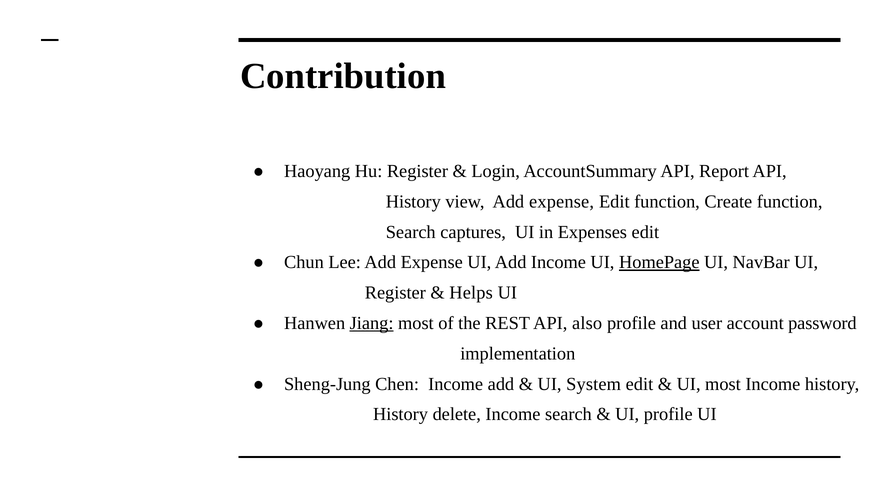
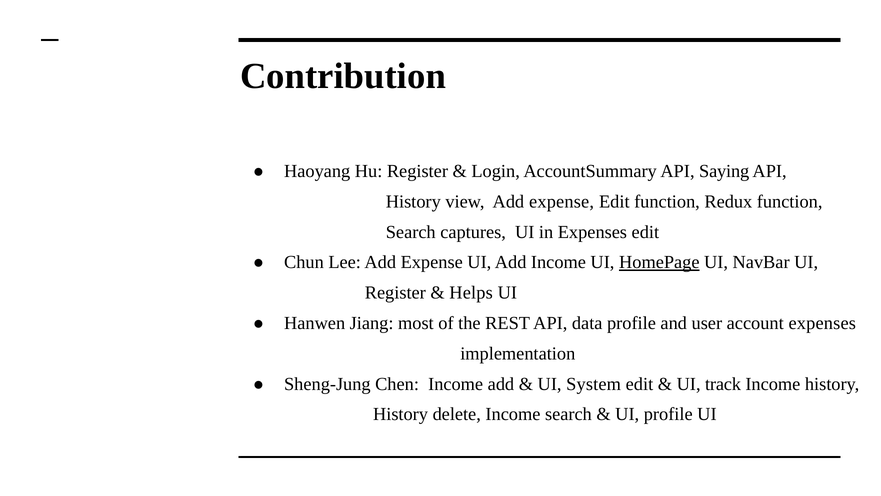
Report: Report -> Saying (724, 171)
Create: Create -> Redux (728, 201)
Jiang underline: present -> none (372, 323)
also: also -> data (587, 323)
account password: password -> expenses (822, 323)
UI most: most -> track (723, 384)
